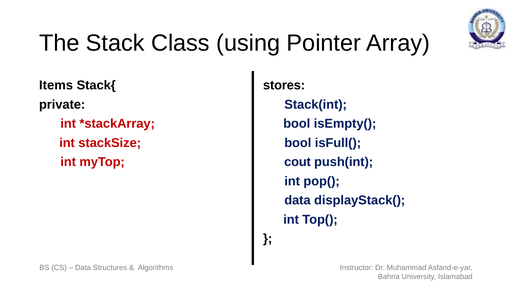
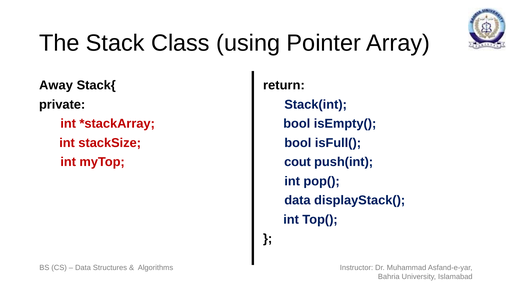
Items: Items -> Away (56, 85)
stores: stores -> return (284, 85)
